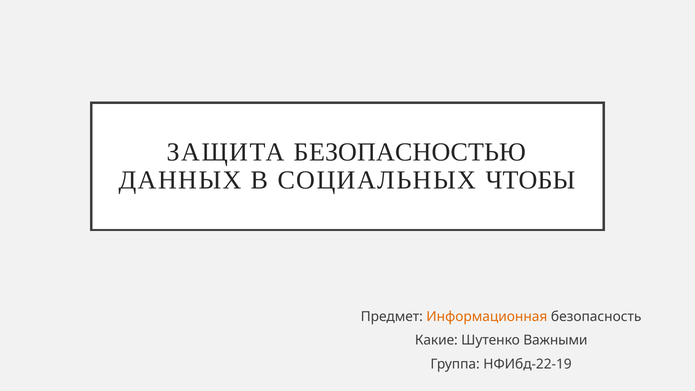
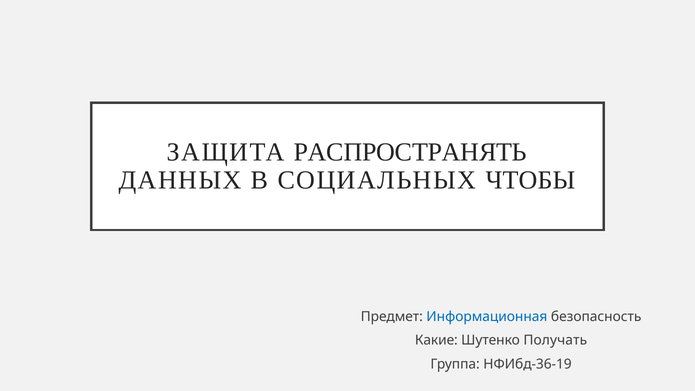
БЕЗОПАСНОСТЬЮ: БЕЗОПАСНОСТЬЮ -> РАСПРОСТРАНЯТЬ (410, 152)
Информационная colour: orange -> blue (487, 316)
Важными: Важными -> Получать (555, 340)
НФИбд-22-19: НФИбд-22-19 -> НФИбд-36-19 (528, 364)
